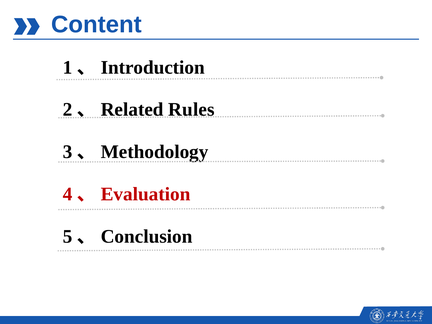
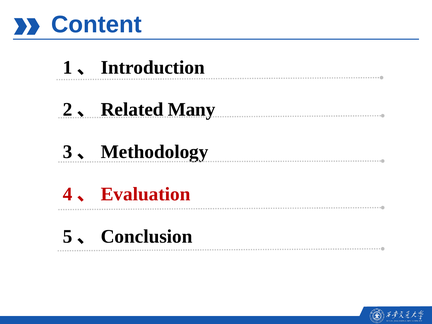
Rules: Rules -> Many (192, 110)
